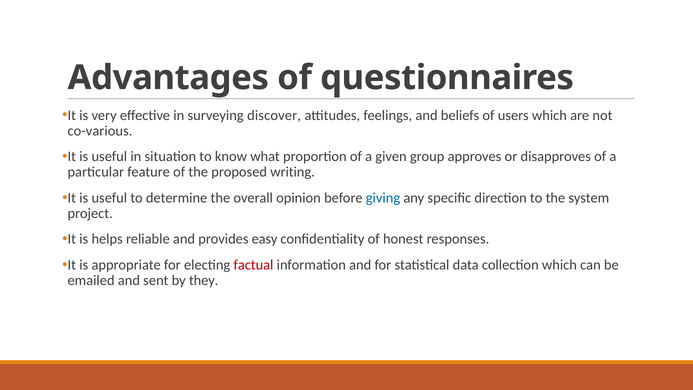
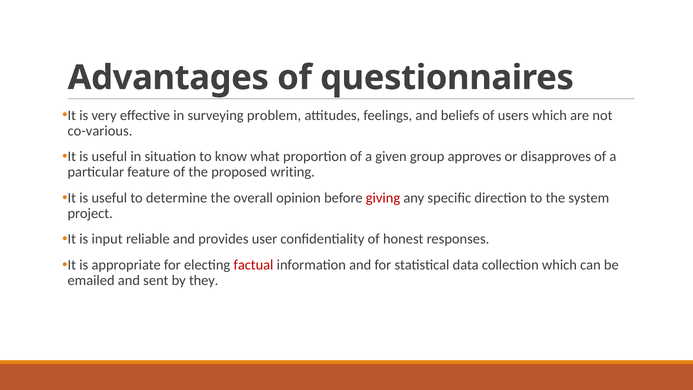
discover: discover -> problem (274, 115)
giving colour: blue -> red (383, 198)
helps: helps -> input (107, 239)
easy: easy -> user (265, 239)
